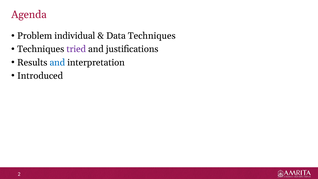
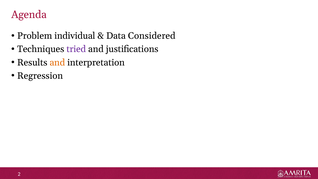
Data Techniques: Techniques -> Considered (152, 36)
and colour: blue -> orange (57, 62)
Introduced: Introduced -> Regression (40, 76)
